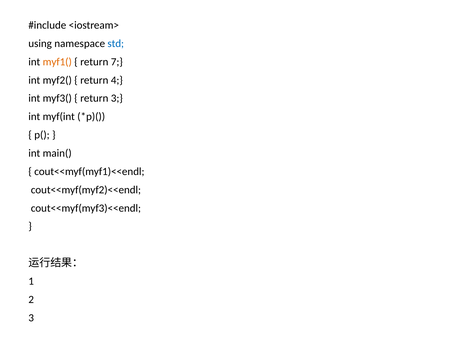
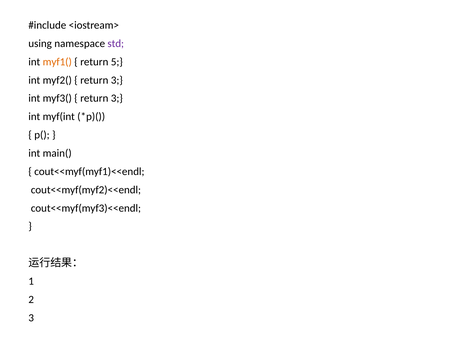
std colour: blue -> purple (116, 44)
7: 7 -> 5 (117, 62)
4: 4 -> 3 (117, 80)
